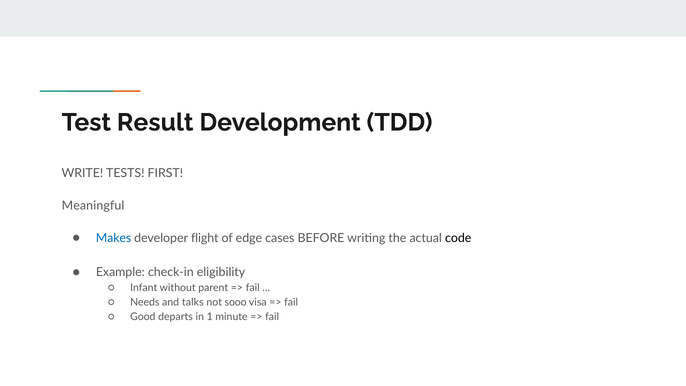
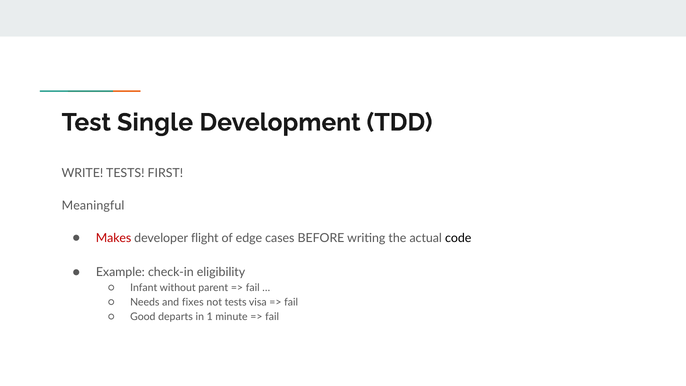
Result: Result -> Single (155, 122)
Makes colour: blue -> red (114, 238)
talks: talks -> fixes (193, 302)
not sooo: sooo -> tests (236, 302)
